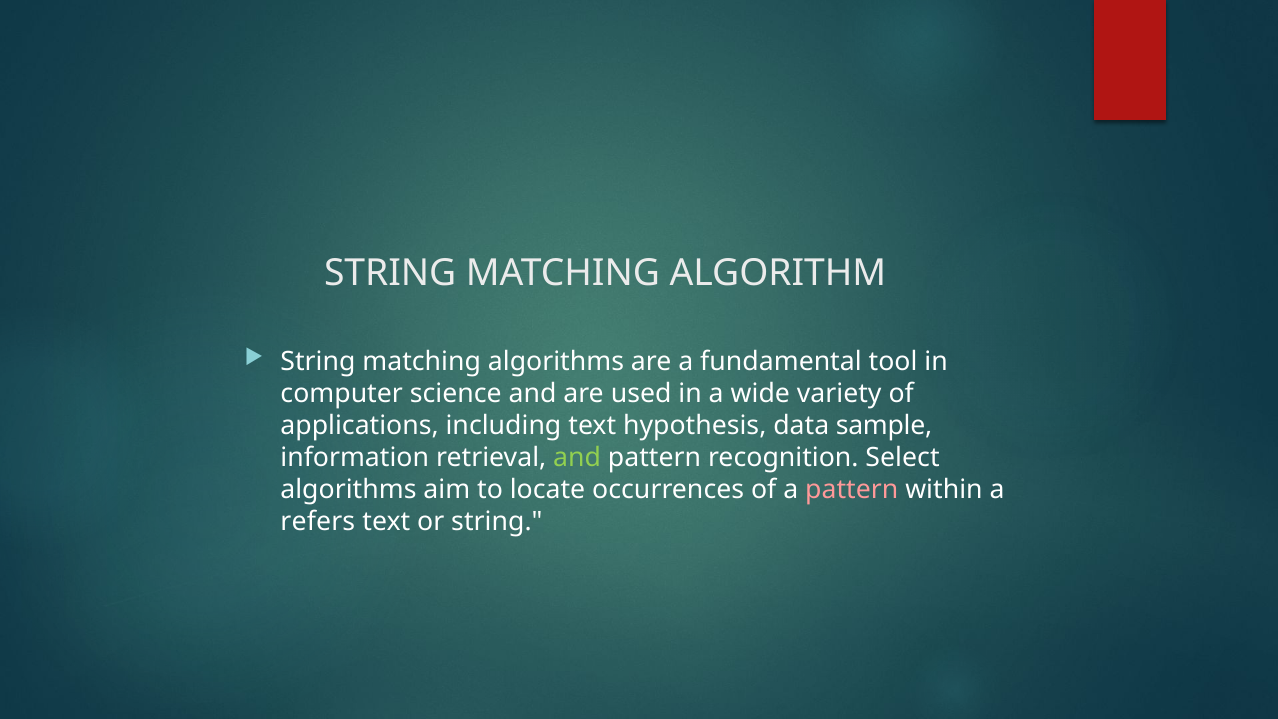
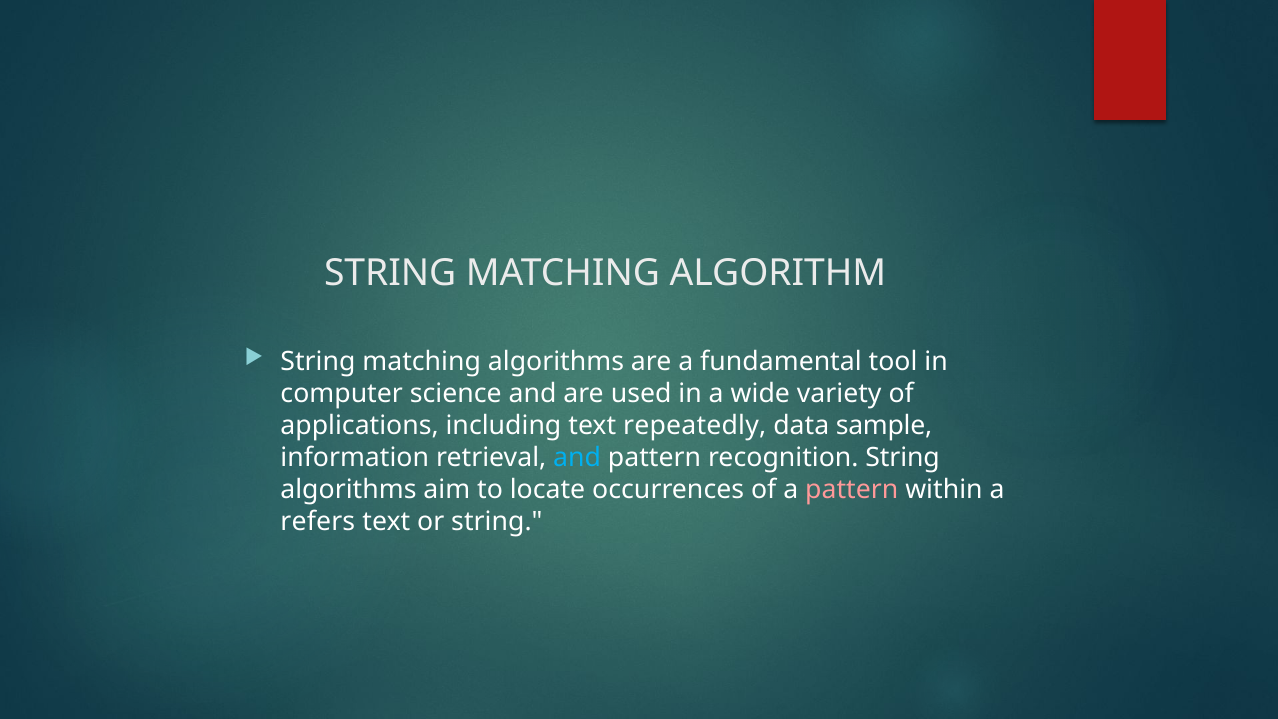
hypothesis: hypothesis -> repeatedly (695, 425)
and colour: light green -> light blue (577, 457)
recognition Select: Select -> String (903, 457)
